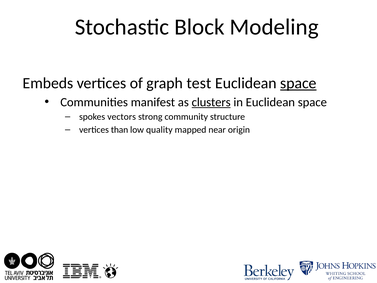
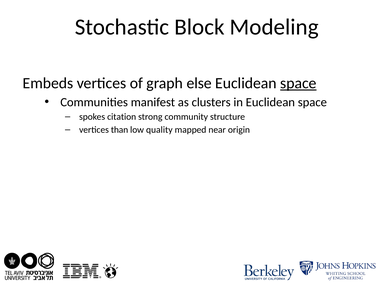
test: test -> else (199, 83)
clusters underline: present -> none (211, 102)
vectors: vectors -> citation (122, 117)
